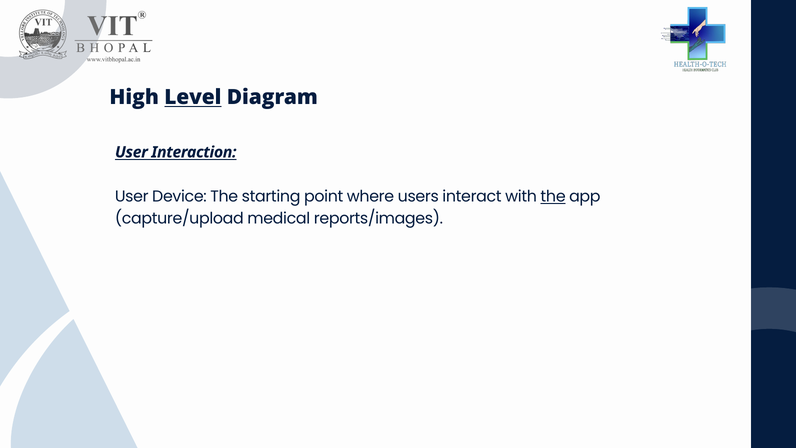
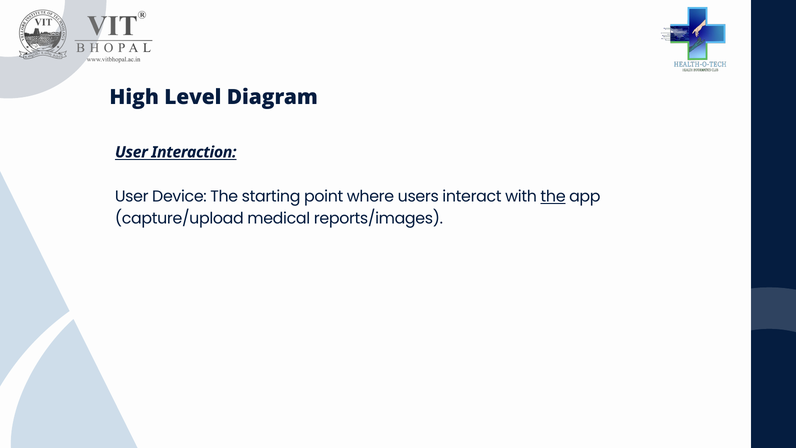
Level underline: present -> none (193, 97)
